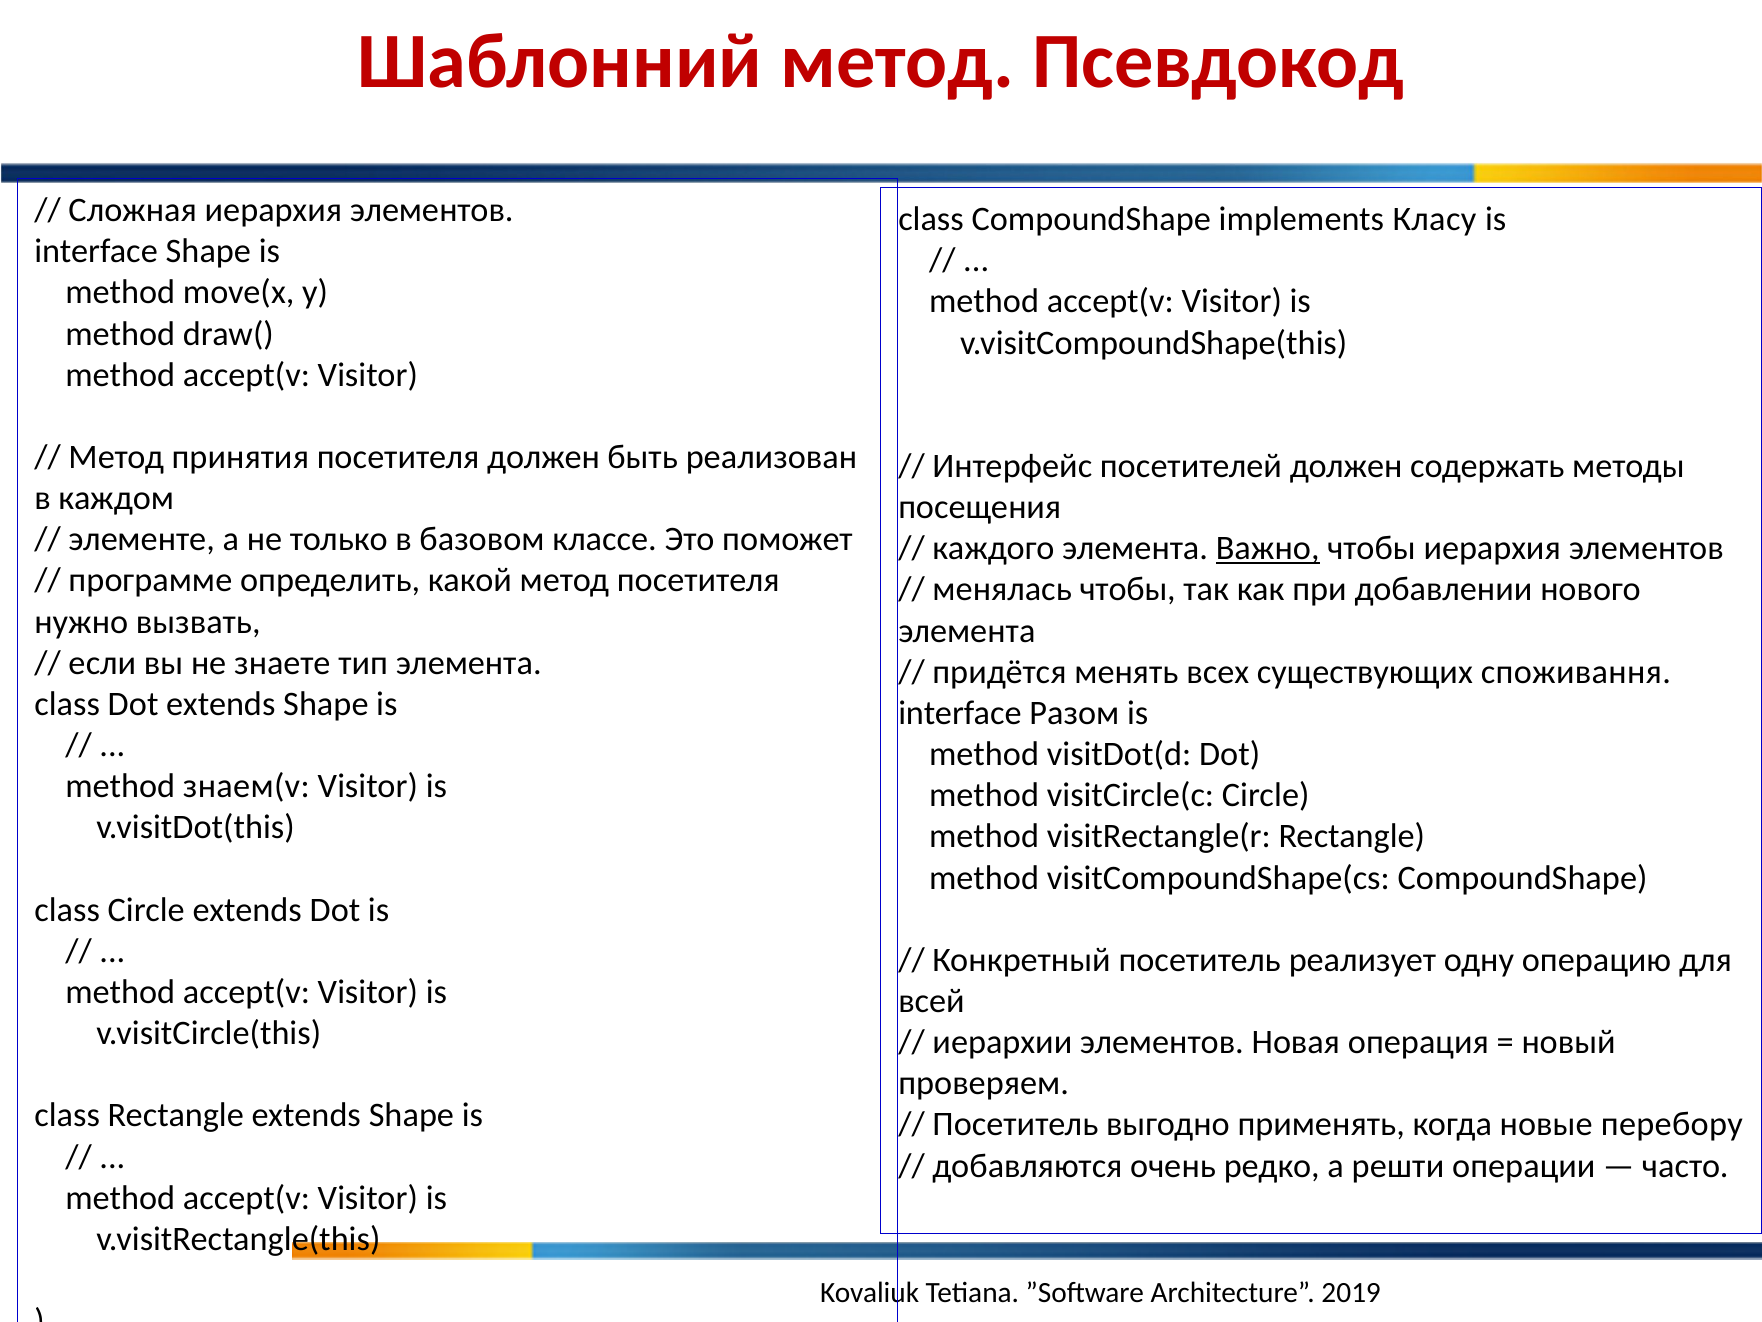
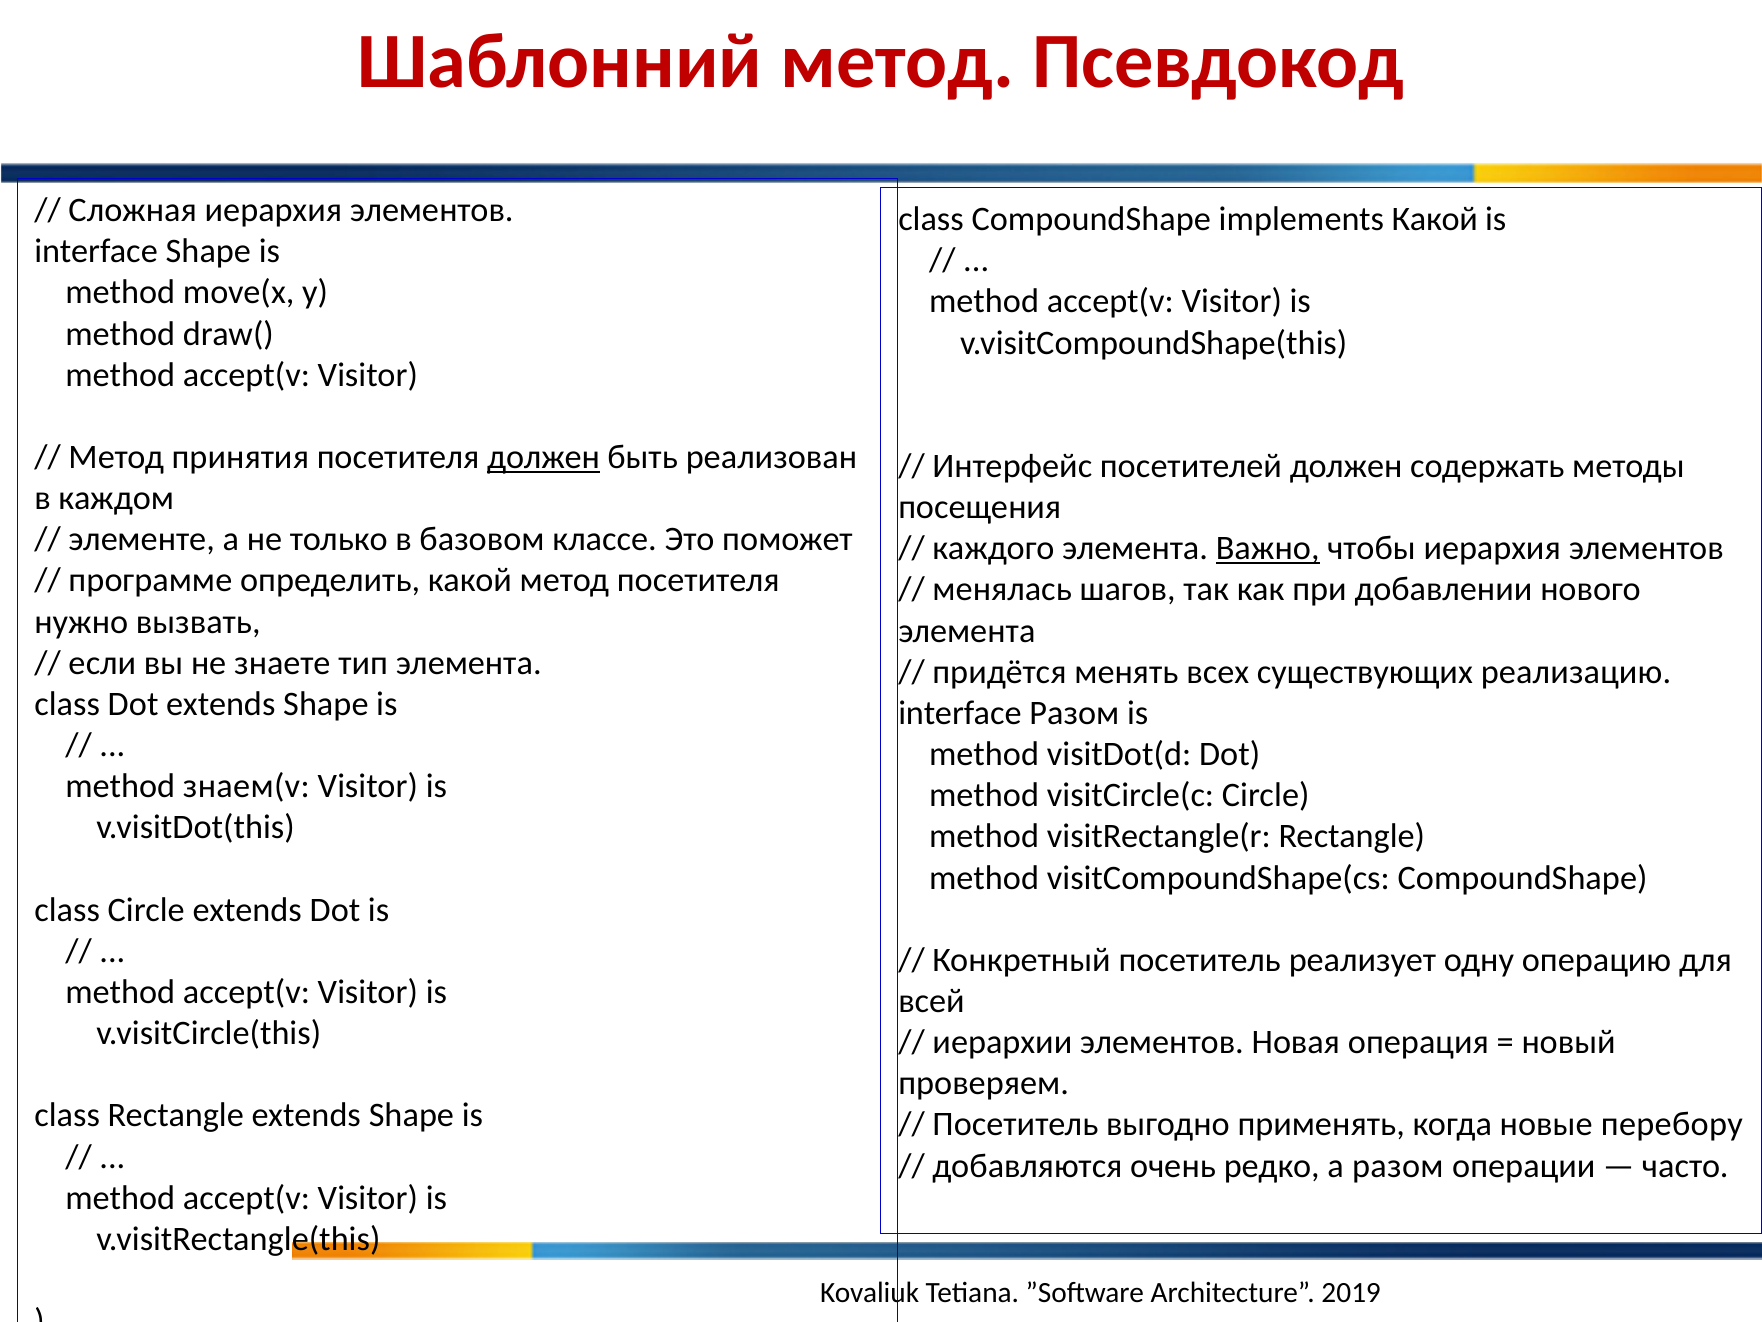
implements Класу: Класу -> Какой (1435, 219)
должен underline: none -> present (543, 457)
менялась чтобы: чтобы -> шагов (1128, 589)
споживання: споживання -> реализацию (1576, 672)
а решти: решти -> разом (1398, 1165)
